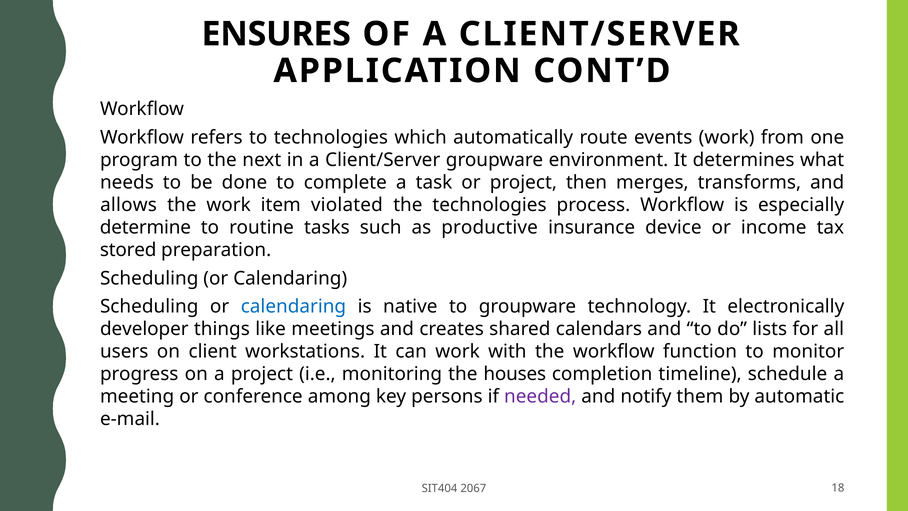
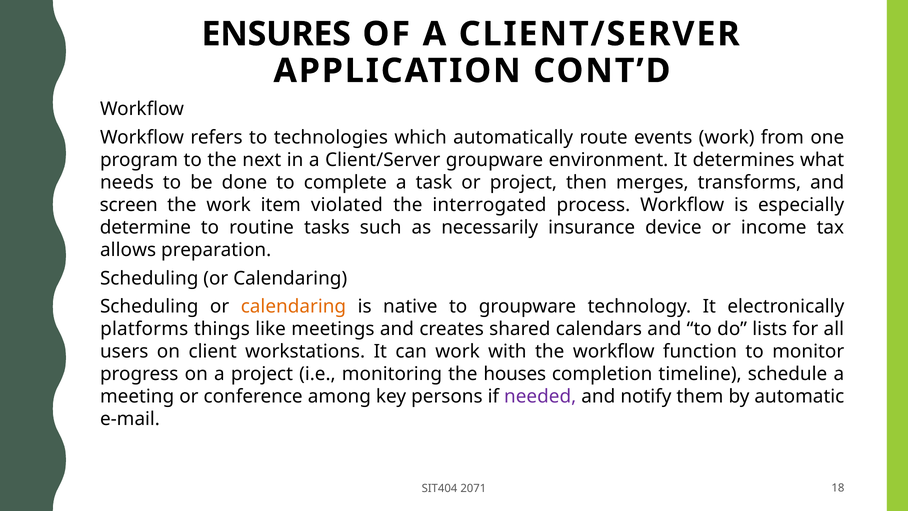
allows: allows -> screen (129, 205)
the technologies: technologies -> interrogated (489, 205)
productive: productive -> necessarily (490, 227)
stored: stored -> allows (128, 250)
calendaring colour: blue -> orange (293, 307)
developer: developer -> platforms (144, 329)
2067: 2067 -> 2071 (473, 488)
